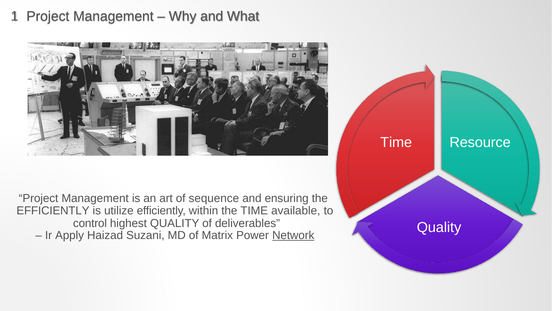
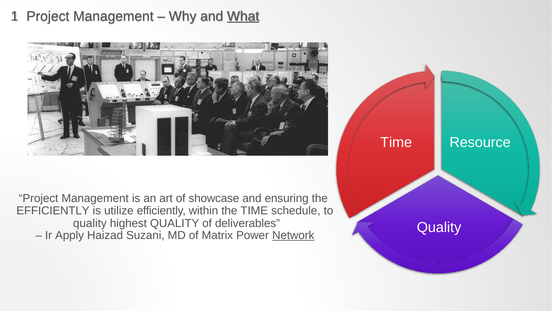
What underline: none -> present (243, 16)
sequence: sequence -> showcase (214, 198)
available: available -> schedule (296, 210)
control: control -> quality (90, 223)
